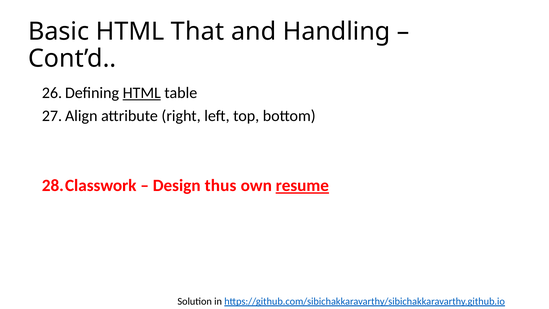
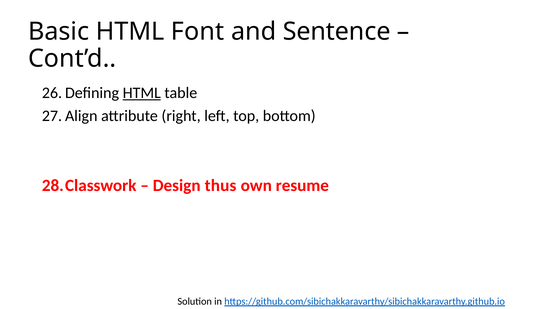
That: That -> Font (198, 31)
Handling: Handling -> Sentence (337, 31)
resume underline: present -> none (302, 185)
